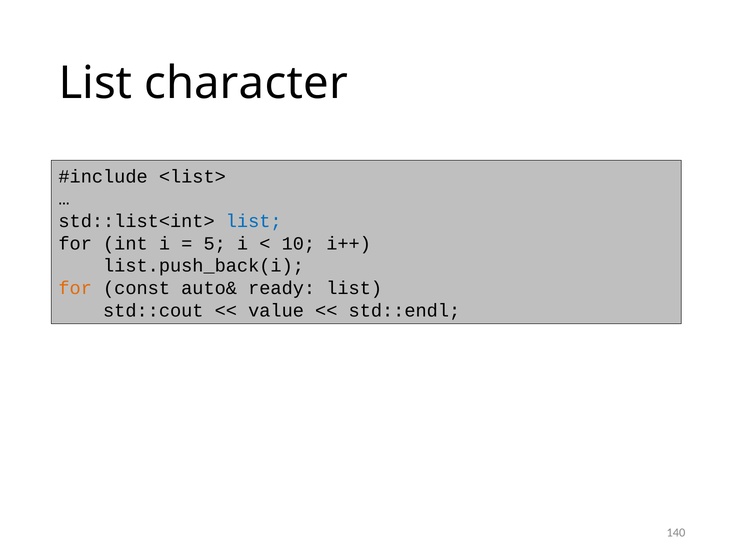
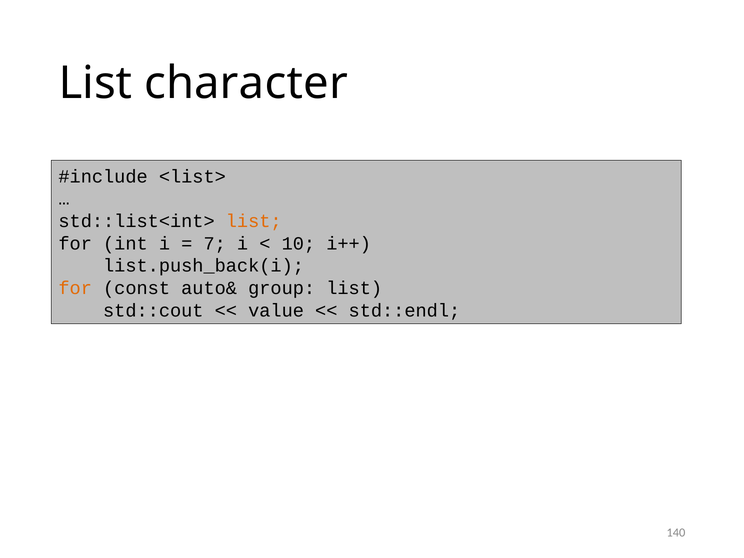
list colour: blue -> orange (254, 221)
5: 5 -> 7 (215, 243)
ready: ready -> group (282, 288)
